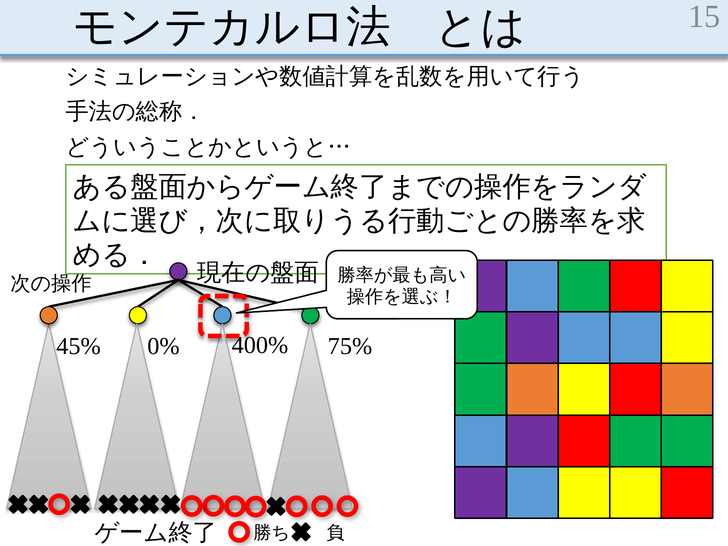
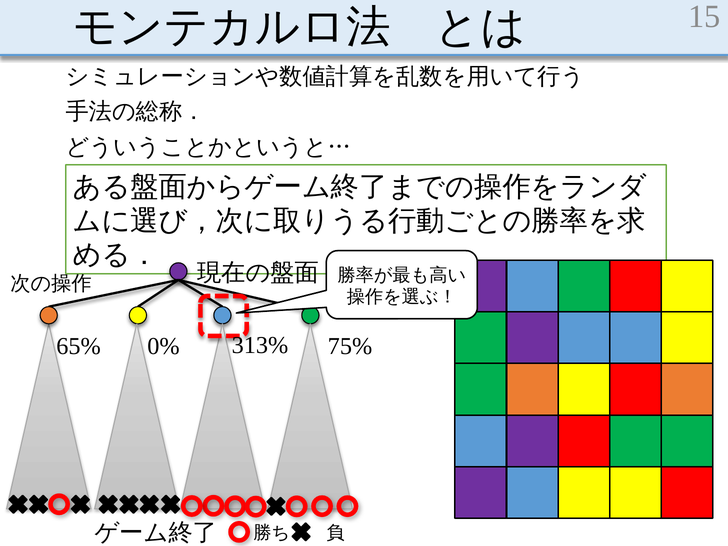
45%: 45% -> 65% (79, 346)
400%: 400% -> 313% (260, 345)
